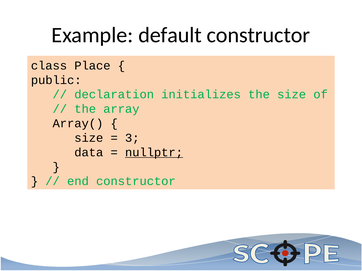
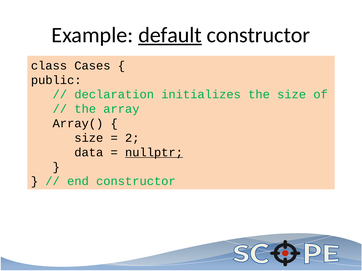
default underline: none -> present (170, 35)
Place: Place -> Cases (92, 66)
3: 3 -> 2 (132, 138)
